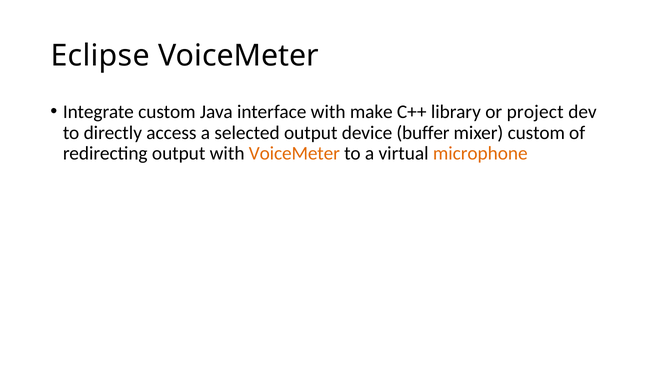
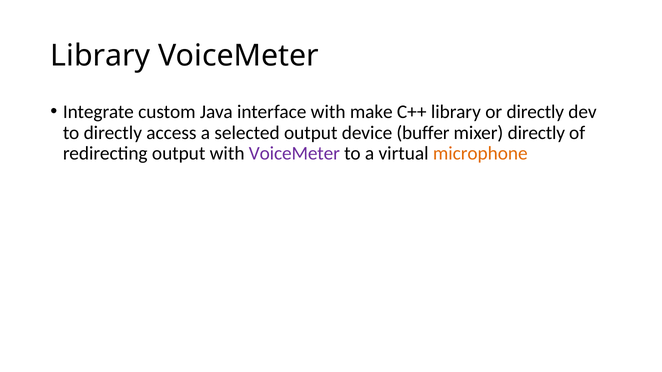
Eclipse: Eclipse -> Library (100, 56)
or project: project -> directly (535, 112)
mixer custom: custom -> directly (536, 133)
VoiceMeter colour: orange -> purple (294, 154)
